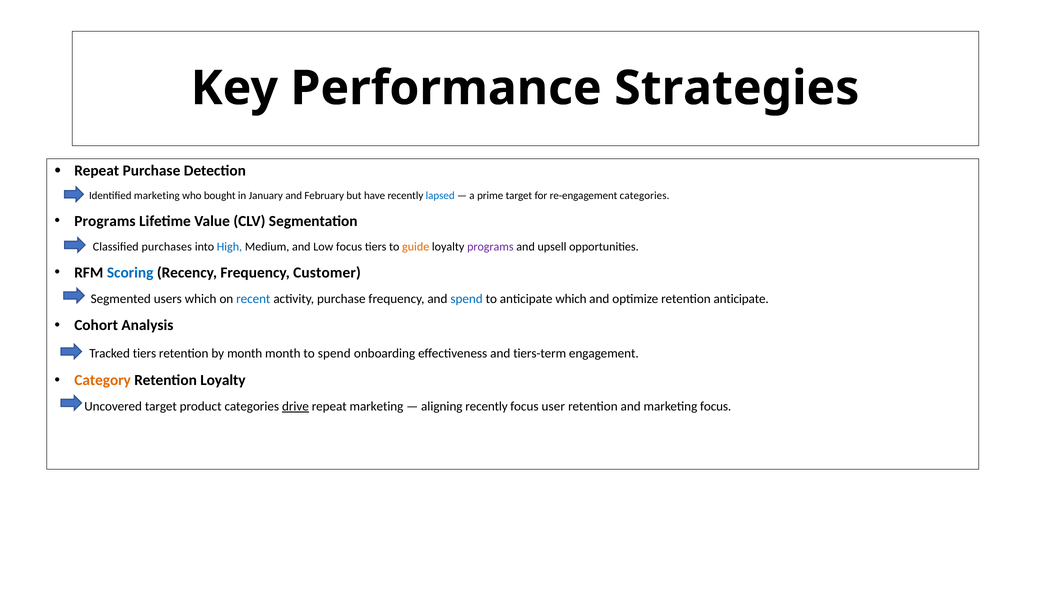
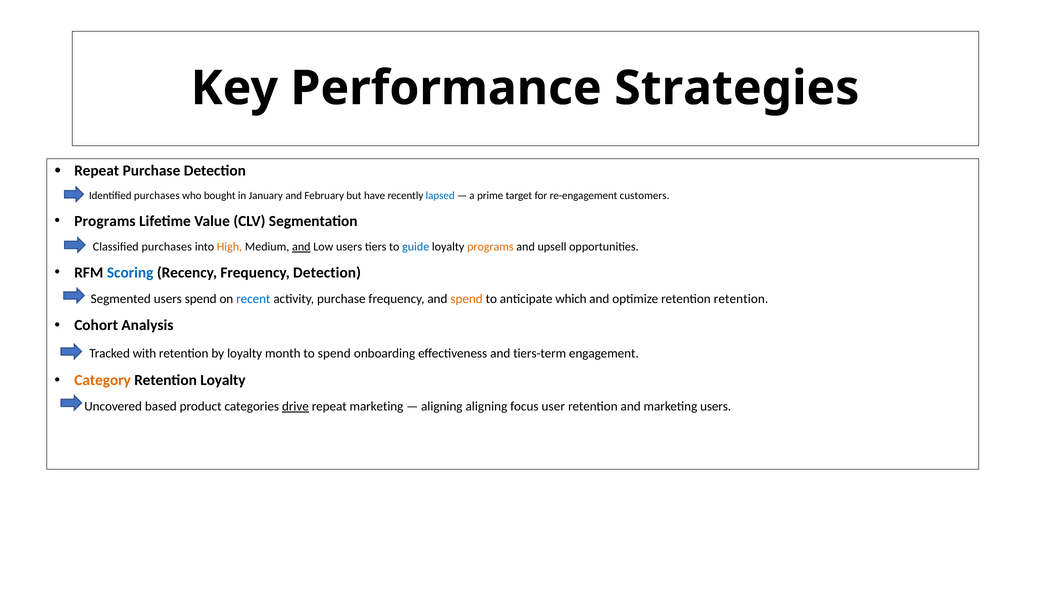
Identified marketing: marketing -> purchases (157, 196)
re-engagement categories: categories -> customers (645, 196)
High colour: blue -> orange (229, 247)
and underline: none -> present (301, 247)
Low focus: focus -> users (349, 247)
guide colour: orange -> blue (416, 247)
programs colour: purple -> orange (490, 247)
Frequency Customer: Customer -> Detection (327, 273)
users which: which -> spend (201, 299)
spend colour: blue -> orange (467, 299)
retention anticipate: anticipate -> retention (741, 299)
Tracked tiers: tiers -> with (145, 353)
by month: month -> loyalty (245, 353)
Uncovered target: target -> based (161, 407)
aligning recently: recently -> aligning (486, 407)
marketing focus: focus -> users (716, 407)
